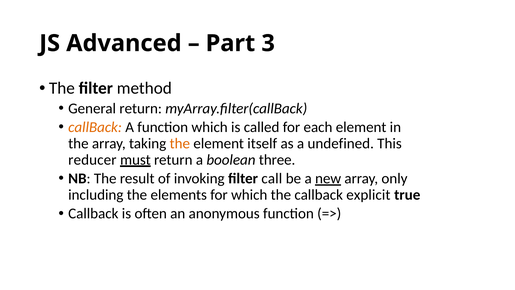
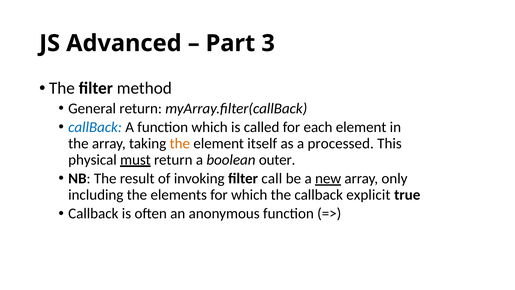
callBack colour: orange -> blue (95, 127)
undefined: undefined -> processed (341, 143)
reducer: reducer -> physical (92, 160)
three: three -> outer (277, 160)
